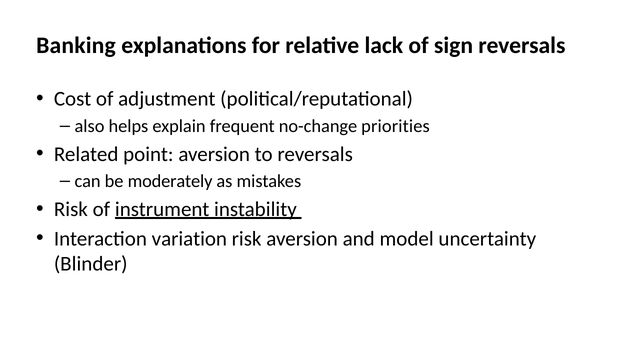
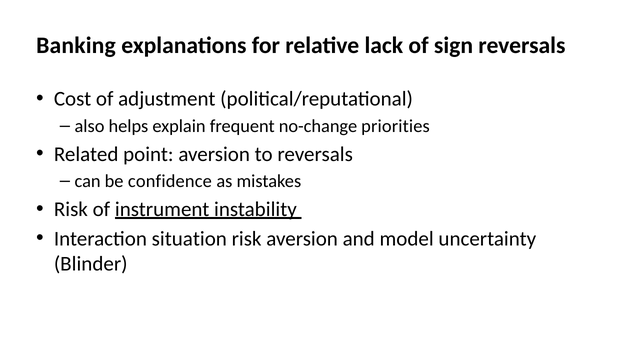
moderately: moderately -> confidence (170, 181)
variation: variation -> situation (189, 239)
